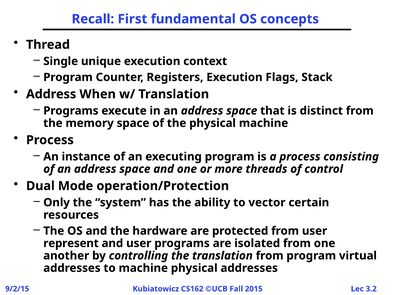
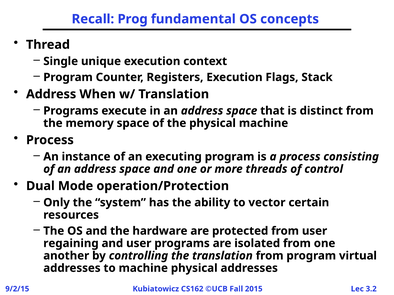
First: First -> Prog (133, 19)
represent: represent -> regaining (71, 244)
